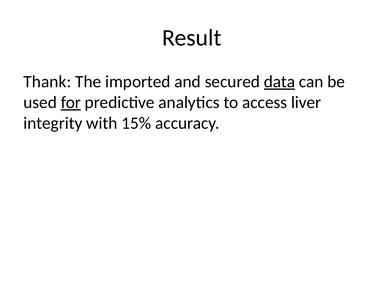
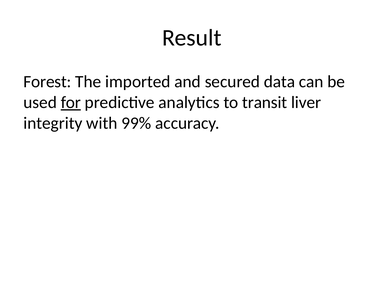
Thank: Thank -> Forest (47, 82)
data underline: present -> none (280, 82)
access: access -> transit (265, 102)
15%: 15% -> 99% (136, 123)
